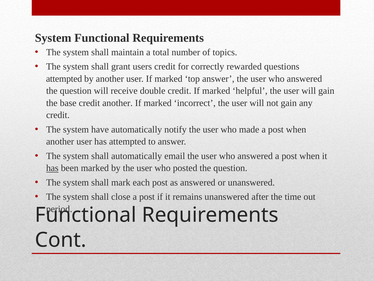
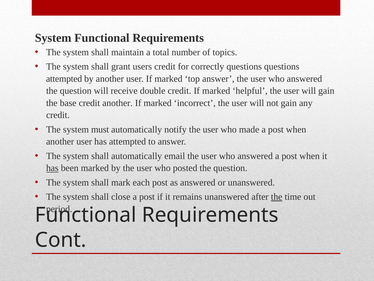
correctly rewarded: rewarded -> questions (244, 67)
have: have -> must (100, 129)
the underline: none -> present (277, 197)
